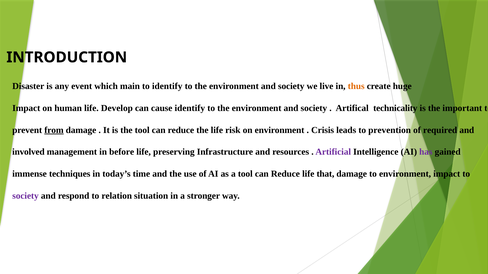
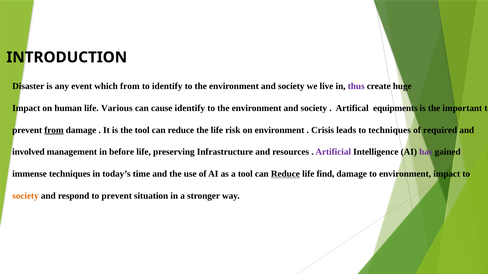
which main: main -> from (130, 86)
thus colour: orange -> purple (356, 86)
Develop: Develop -> Various (117, 108)
technicality: technicality -> equipments (395, 108)
to prevention: prevention -> techniques (390, 130)
Reduce underline: none -> present (285, 174)
that: that -> find (325, 174)
society colour: purple -> orange (26, 196)
respond to relation: relation -> prevent (117, 196)
